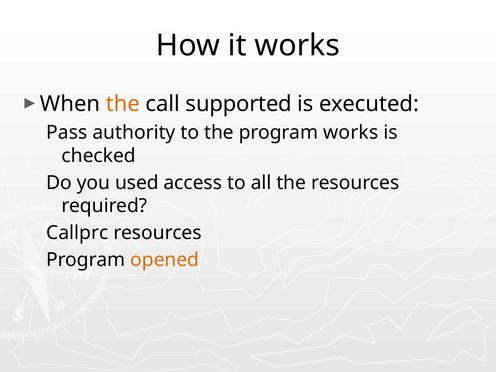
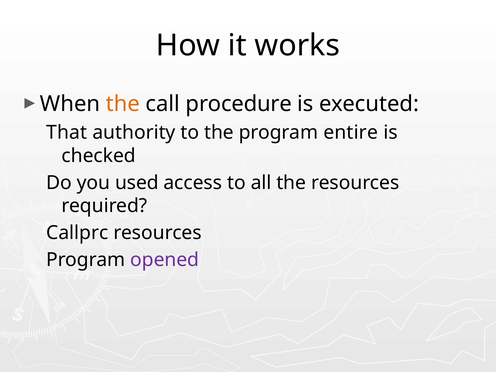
supported: supported -> procedure (239, 104)
Pass: Pass -> That (67, 133)
program works: works -> entire (351, 133)
opened colour: orange -> purple (165, 260)
